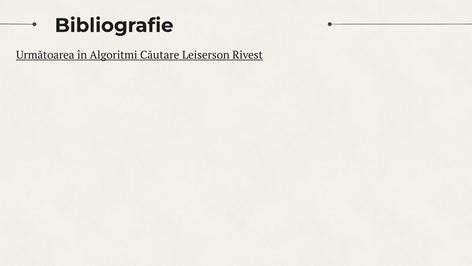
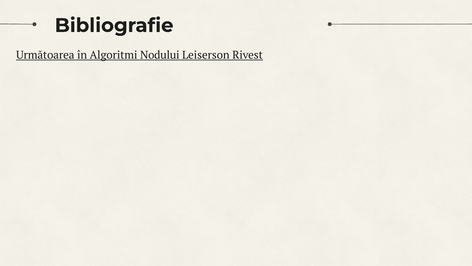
Căutare: Căutare -> Nodului (160, 55)
